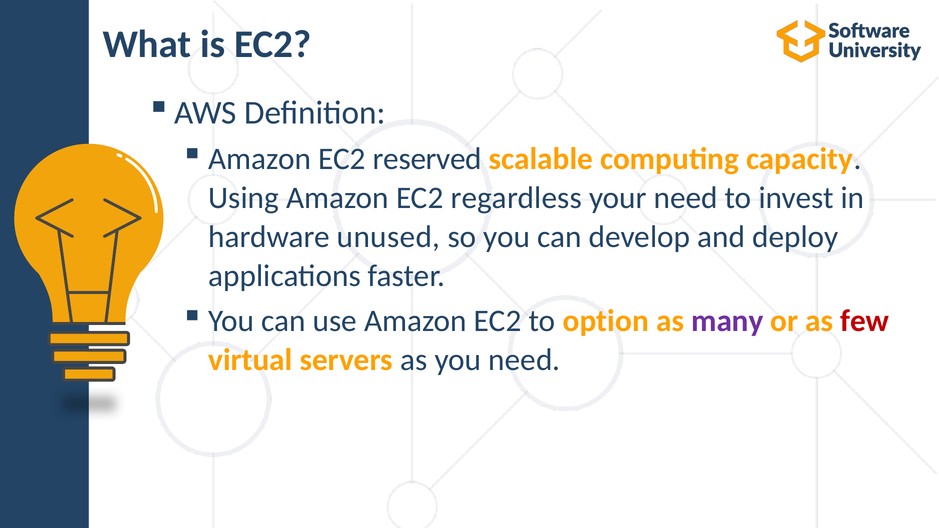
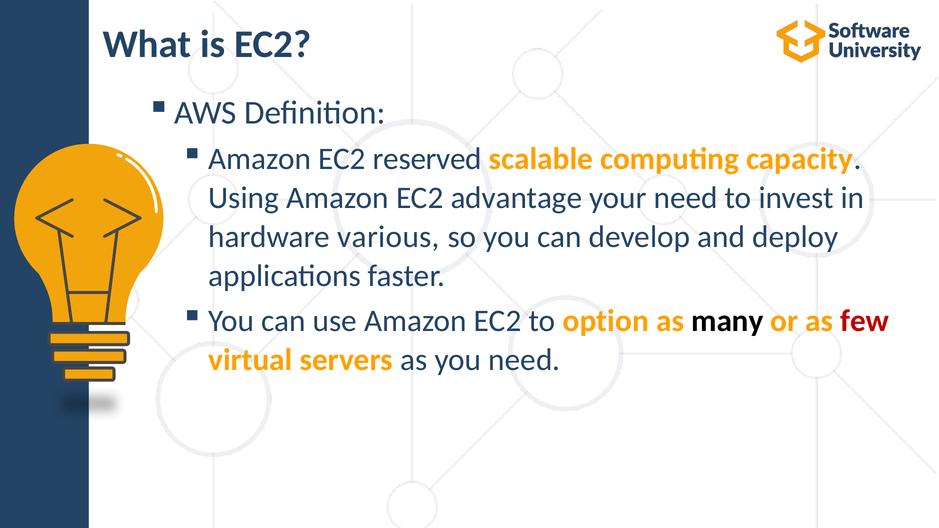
regardless: regardless -> advantage (516, 198)
unused: unused -> various (388, 237)
many colour: purple -> black (727, 321)
